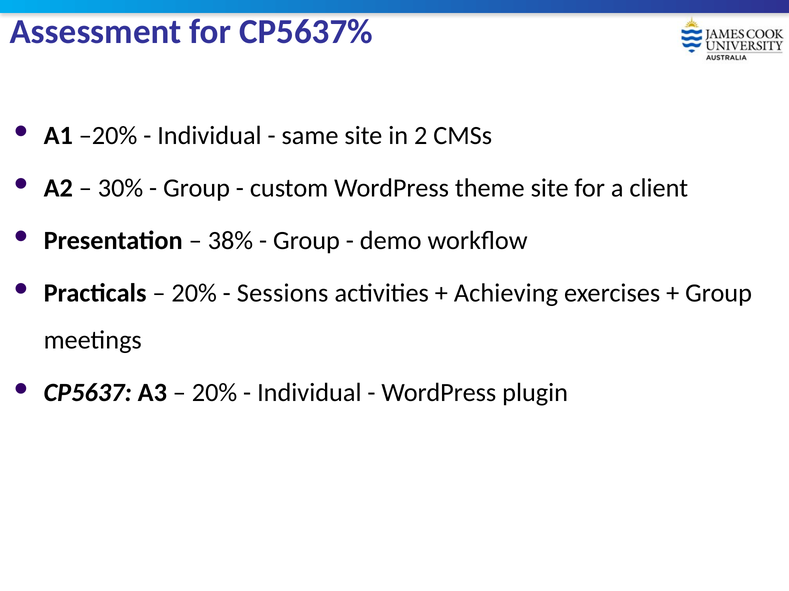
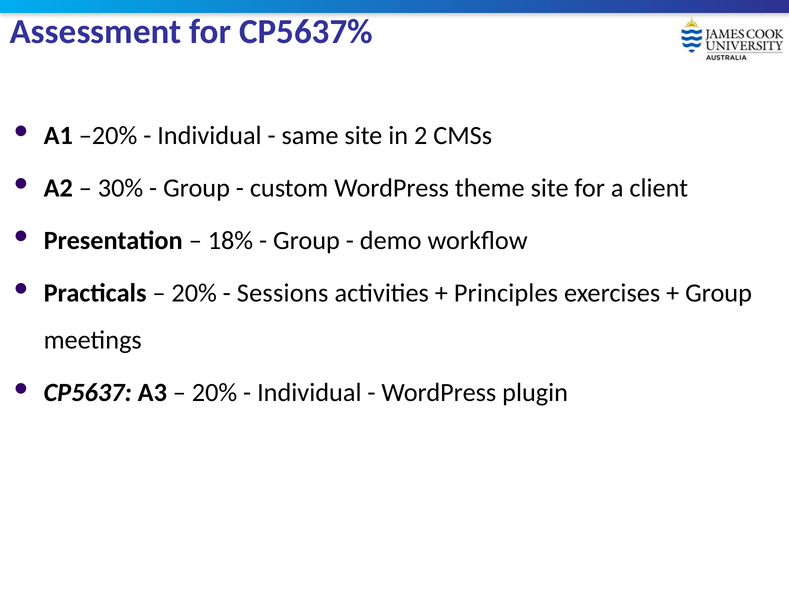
38%: 38% -> 18% (230, 241)
Achieving: Achieving -> Principles (506, 293)
